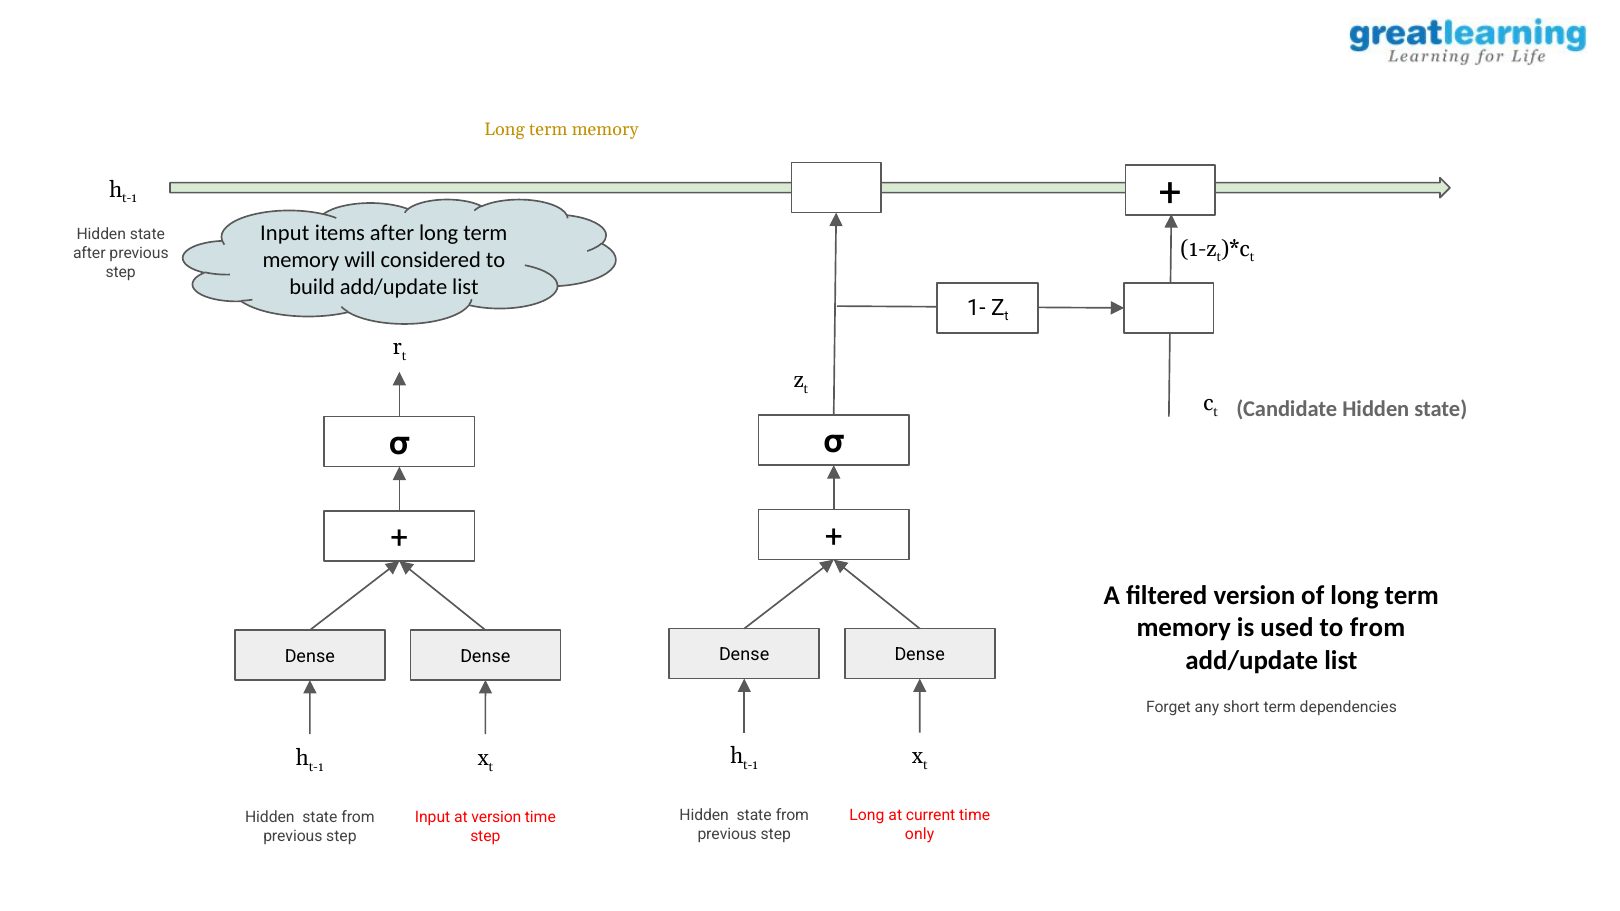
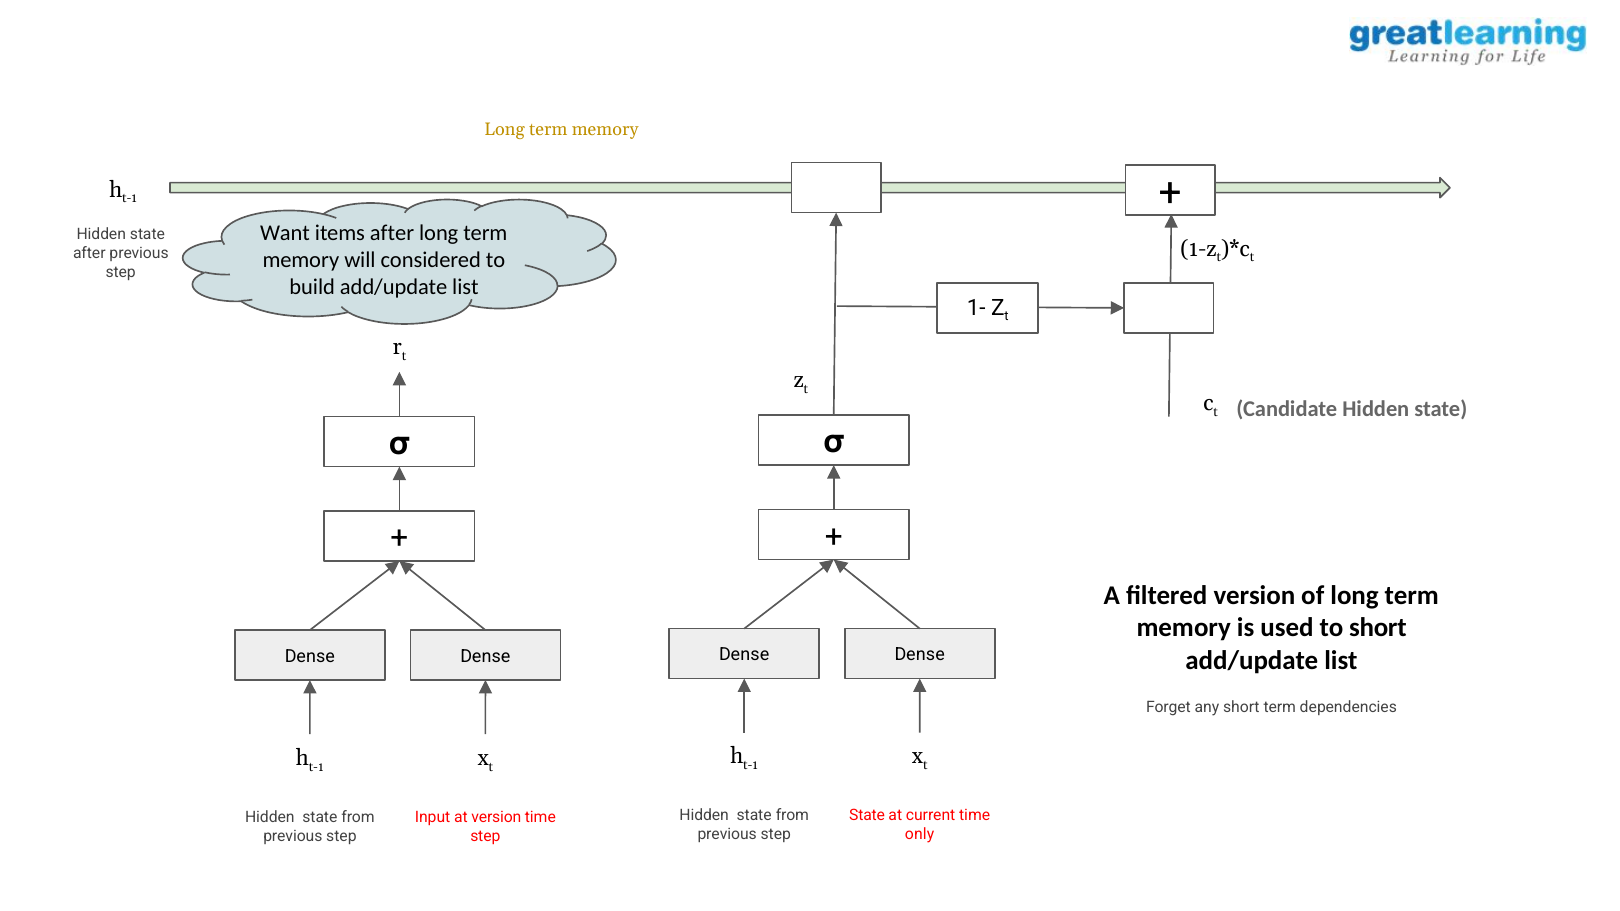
Input: Input -> Want (285, 233)
to from: from -> short (1378, 628)
Long: Long -> State (867, 816)
